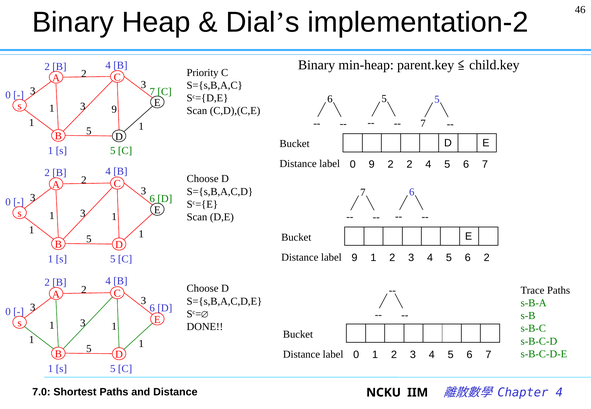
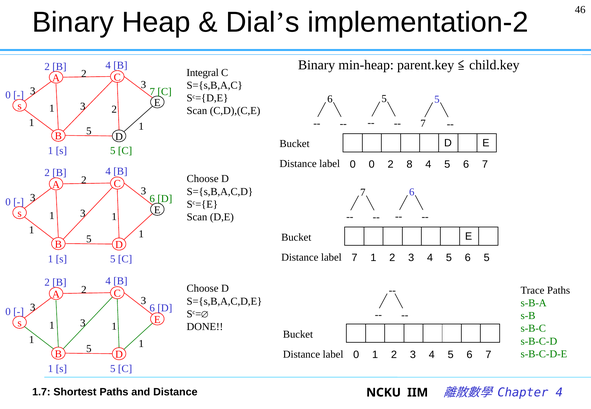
Priority: Priority -> Integral (203, 73)
9: 9 -> 2 (114, 109)
0 9: 9 -> 0 (372, 164)
2 2: 2 -> 8 (409, 164)
label 9: 9 -> 7 (354, 258)
6 2: 2 -> 5 (487, 258)
7.0: 7.0 -> 1.7 (41, 392)
